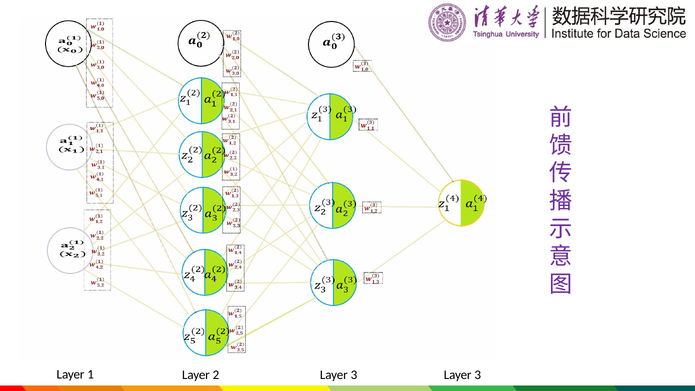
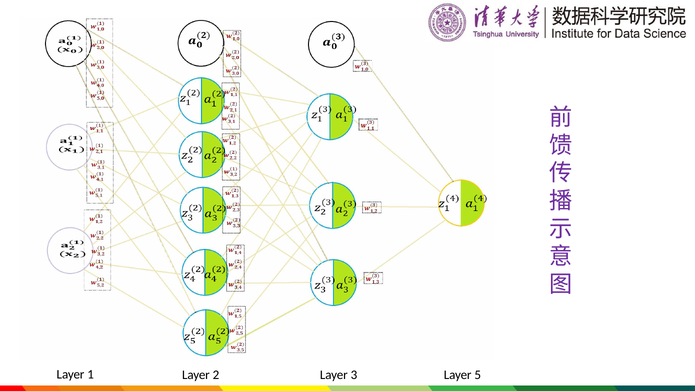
3 Layer 3: 3 -> 5 (478, 375)
